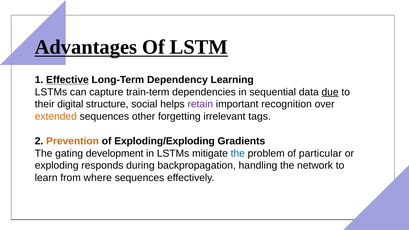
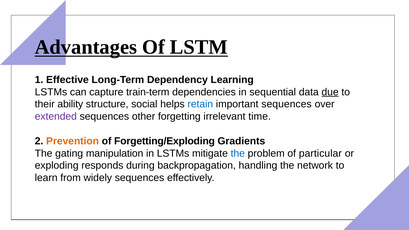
Effective underline: present -> none (67, 80)
digital: digital -> ability (70, 104)
retain colour: purple -> blue (200, 104)
important recognition: recognition -> sequences (287, 104)
extended colour: orange -> purple (56, 117)
tags: tags -> time (260, 117)
Exploding/Exploding: Exploding/Exploding -> Forgetting/Exploding (165, 141)
development: development -> manipulation (115, 153)
where: where -> widely (98, 178)
